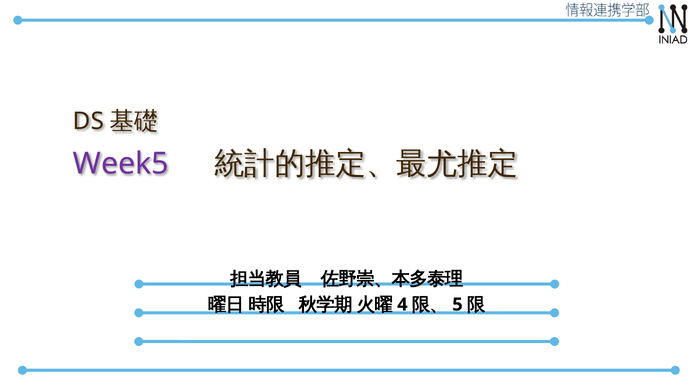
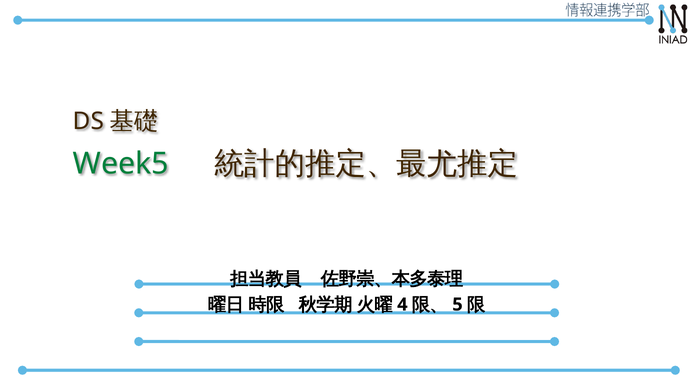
Week5 colour: purple -> green (121, 164)
